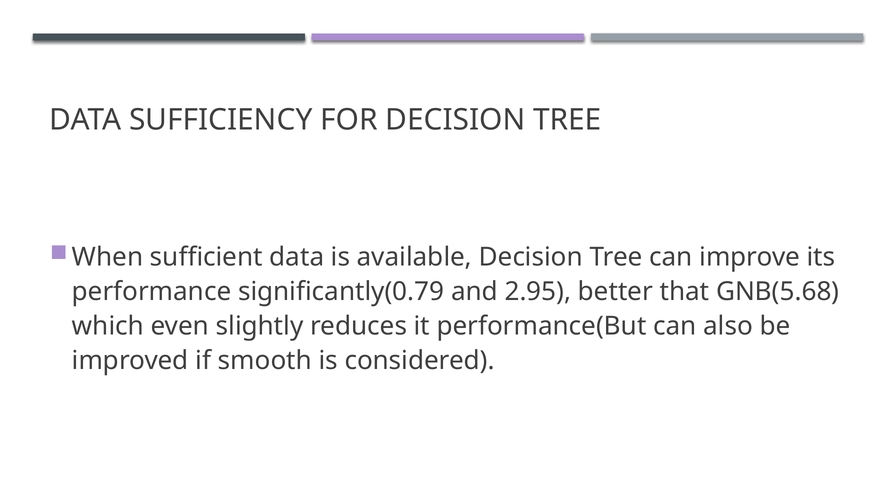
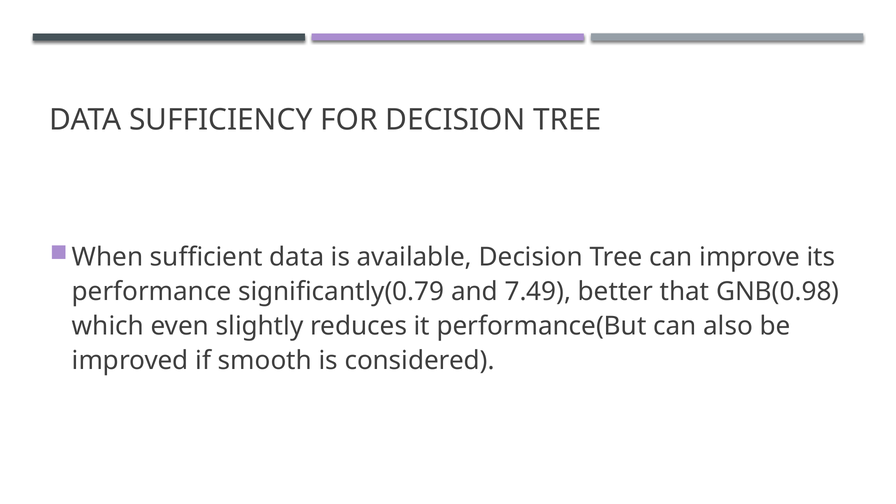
2.95: 2.95 -> 7.49 (538, 292)
GNB(5.68: GNB(5.68 -> GNB(0.98 (778, 292)
